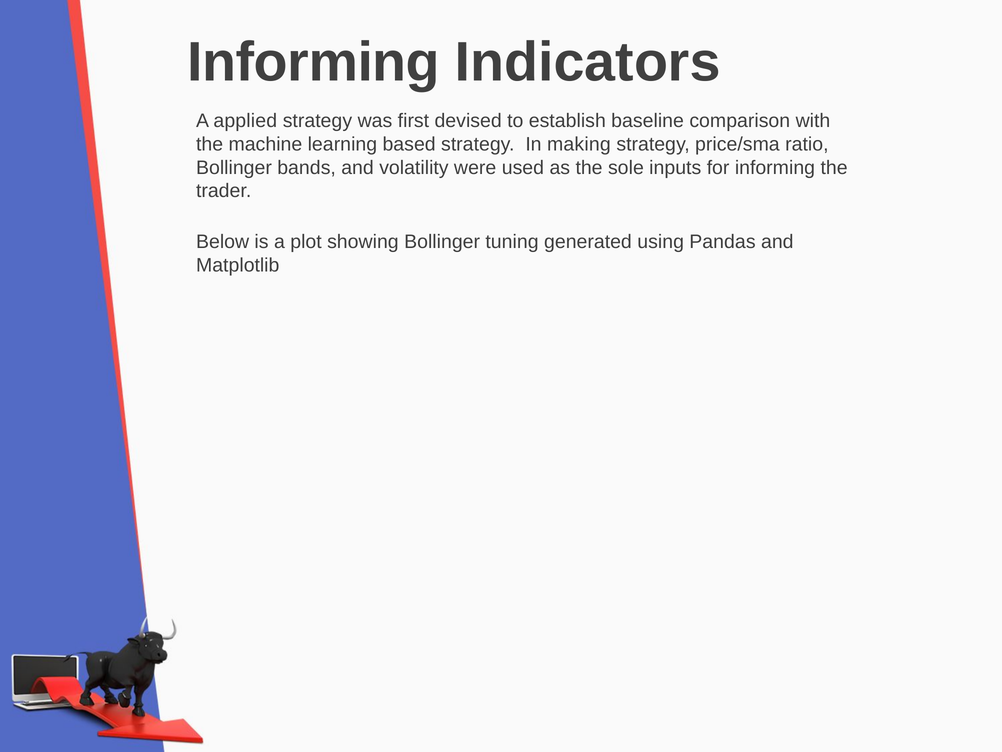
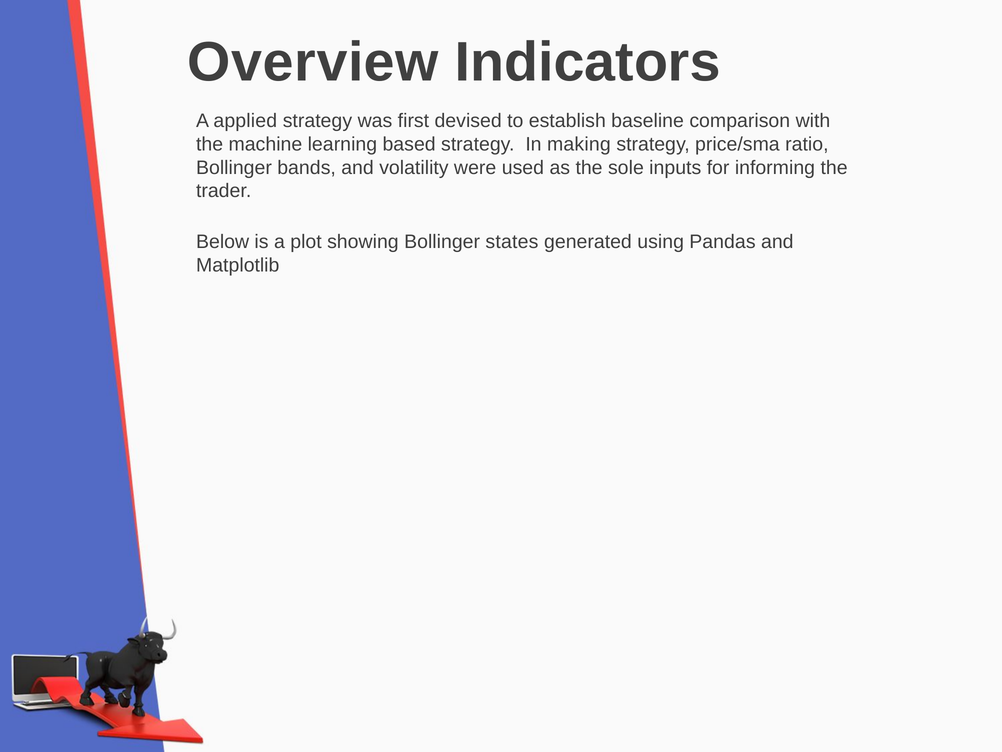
Informing: Informing -> Overview (313, 62)
tuning: tuning -> states (512, 242)
